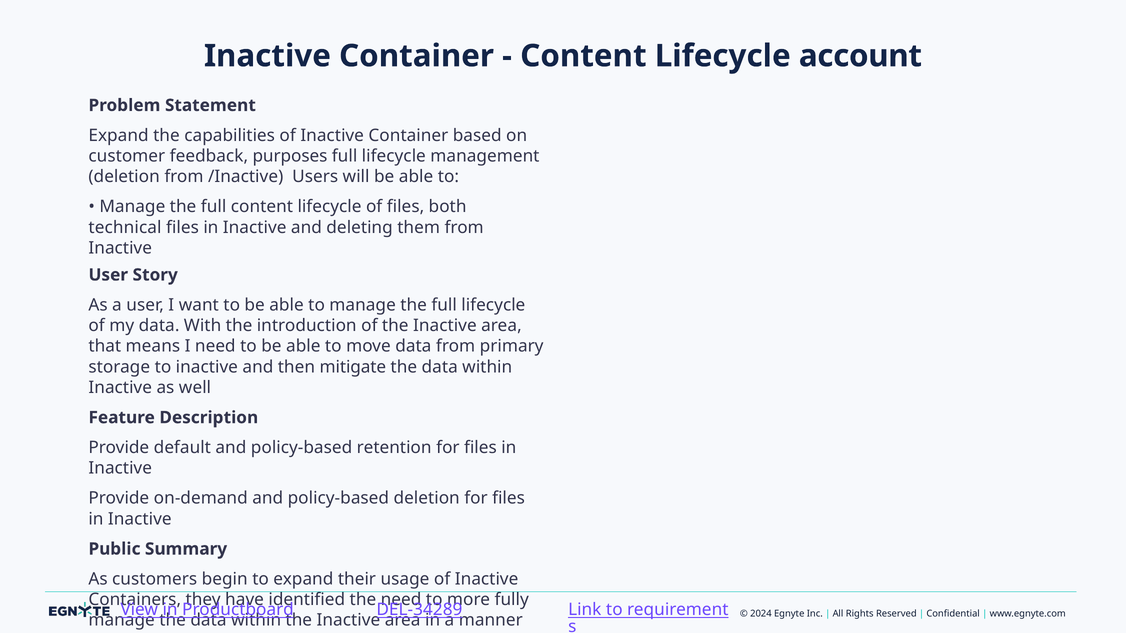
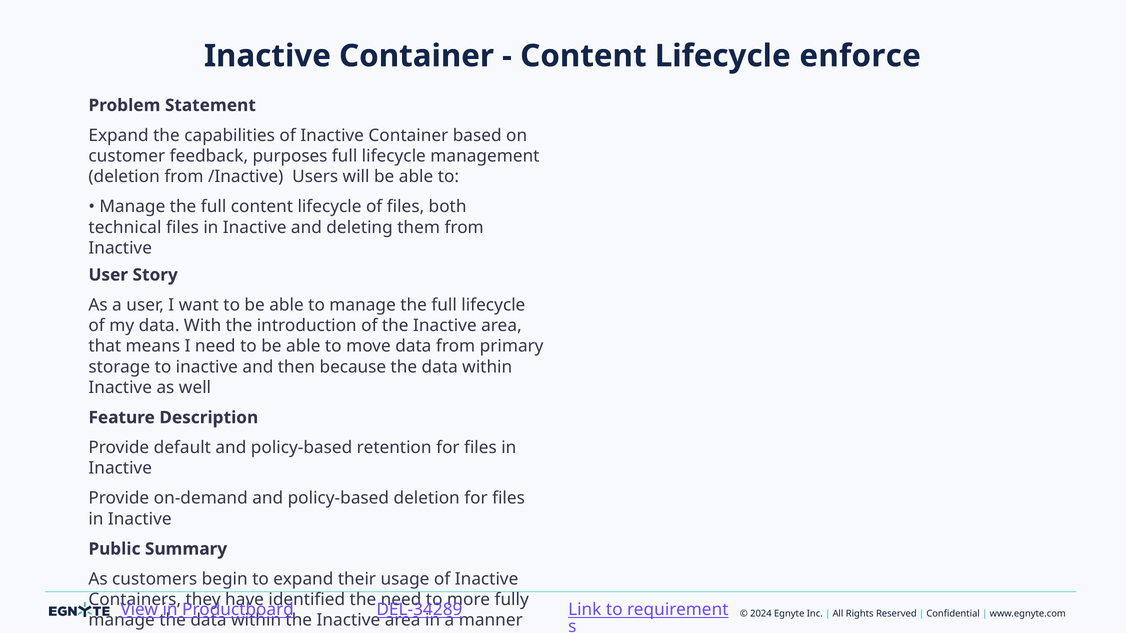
account: account -> enforce (860, 56)
mitigate: mitigate -> because (353, 367)
